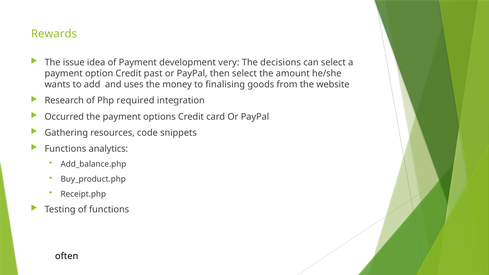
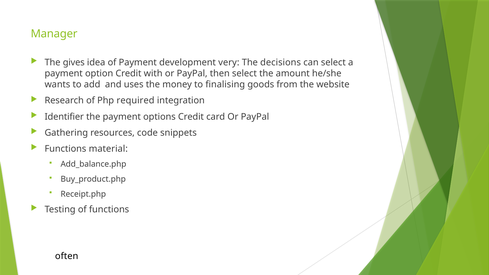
Rewards: Rewards -> Manager (54, 34)
issue: issue -> gives (74, 63)
past: past -> with (153, 74)
Occurred: Occurred -> Identifier (64, 117)
analytics: analytics -> material (108, 149)
